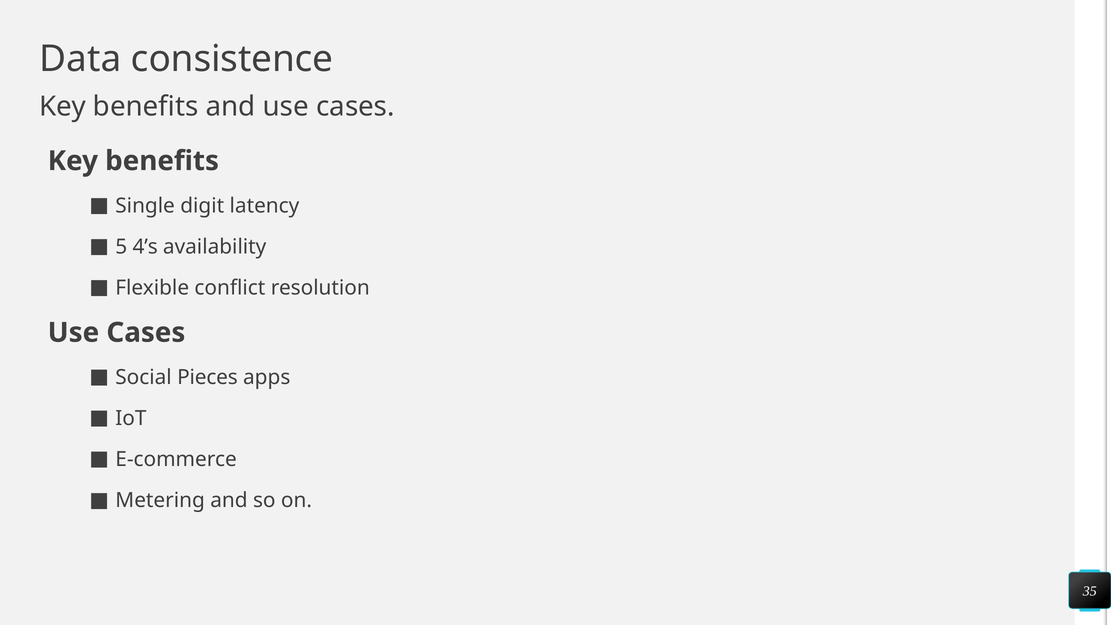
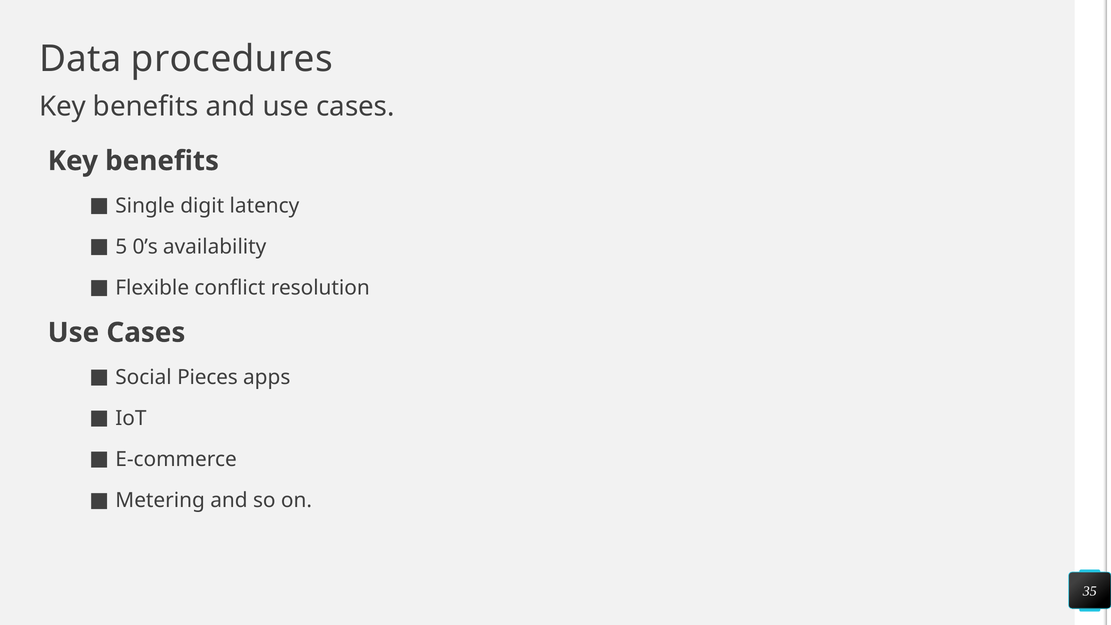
consistence: consistence -> procedures (232, 59)
4’s: 4’s -> 0’s (145, 247)
